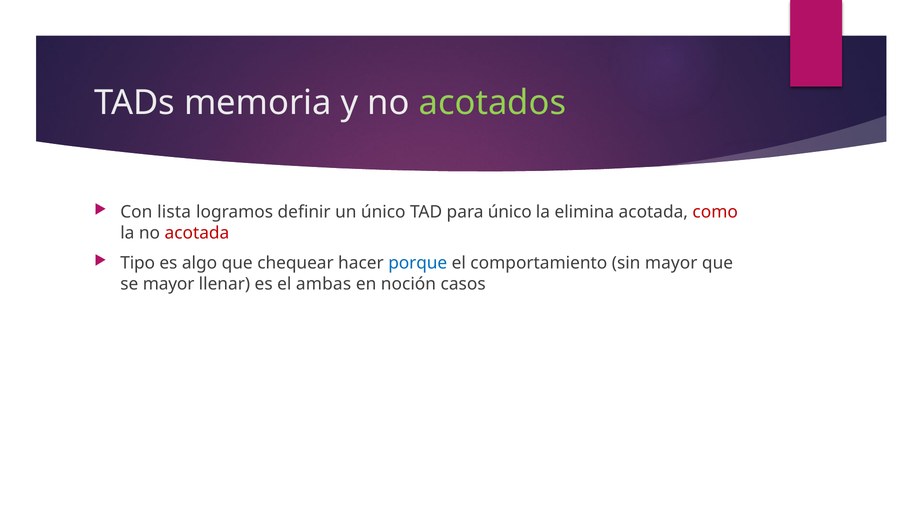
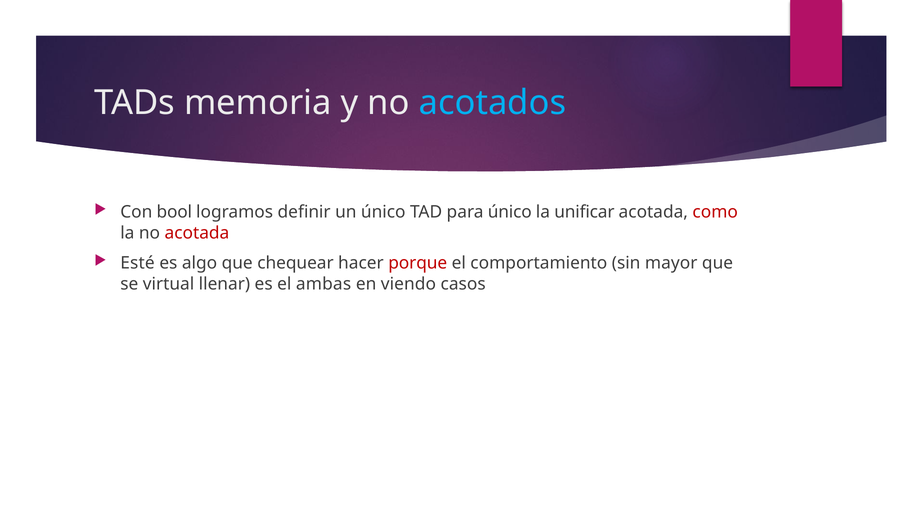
acotados colour: light green -> light blue (492, 103)
lista: lista -> bool (174, 212)
elimina: elimina -> unificar (584, 212)
Tipo: Tipo -> Esté (138, 263)
porque colour: blue -> red (418, 263)
se mayor: mayor -> virtual (169, 284)
noción: noción -> viendo (408, 284)
